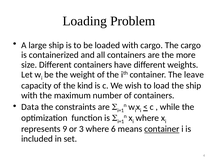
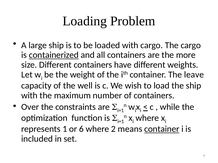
containerized underline: none -> present (54, 55)
kind: kind -> well (85, 86)
Data: Data -> Over (30, 107)
9: 9 -> 1 (65, 129)
3: 3 -> 6 (81, 129)
6: 6 -> 2 (113, 129)
